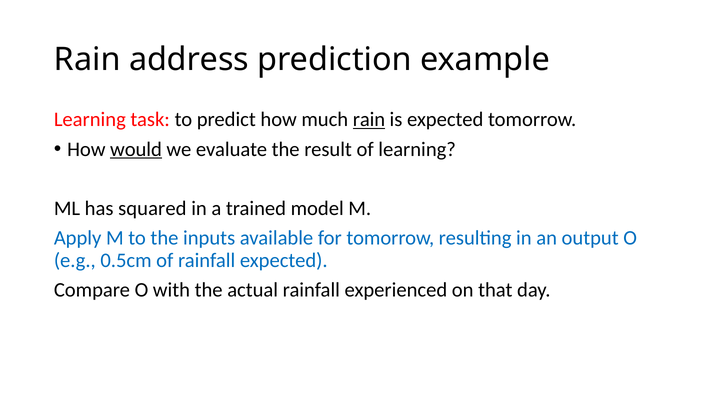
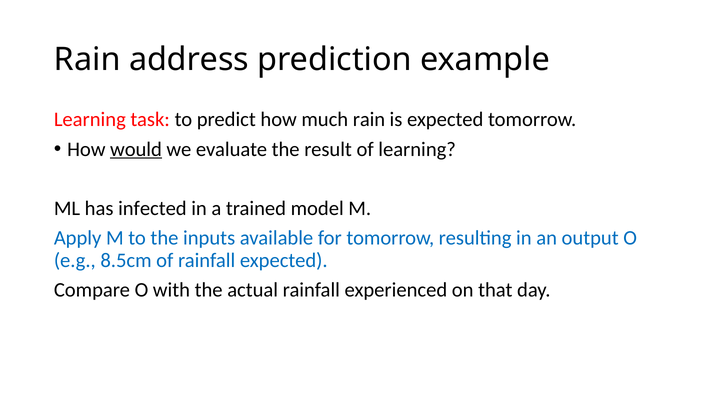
rain underline: present -> none (369, 119)
squared: squared -> infected (152, 208)
0.5cm: 0.5cm -> 8.5cm (126, 260)
